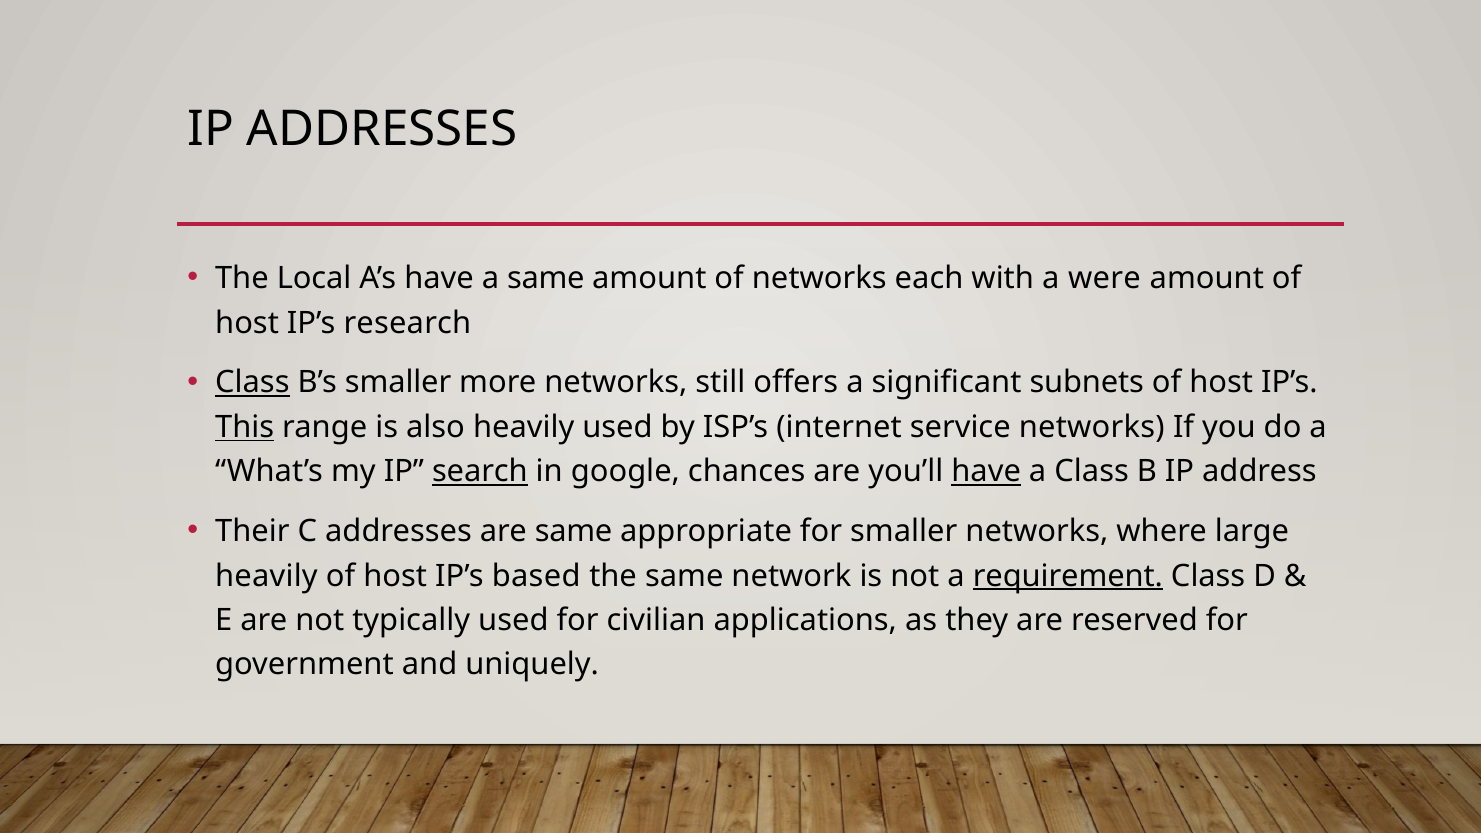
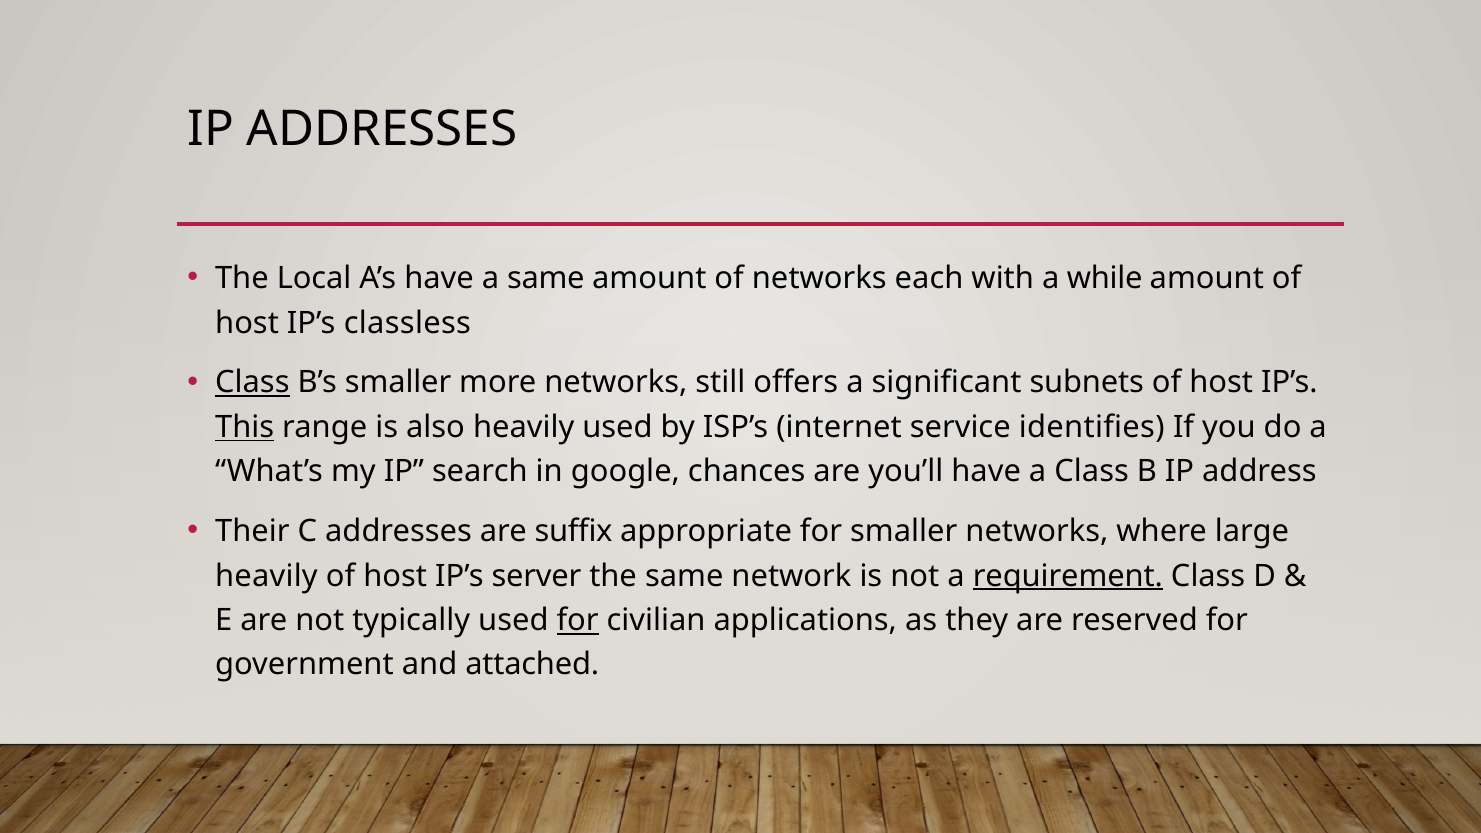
were: were -> while (1105, 278)
research: research -> classless (407, 323)
service networks: networks -> identifies (1092, 427)
search underline: present -> none (480, 472)
have underline: present -> none (986, 472)
are same: same -> suffix (574, 531)
based: based -> server (536, 576)
for underline: none -> present (578, 620)
uniquely: uniquely -> attached (532, 665)
